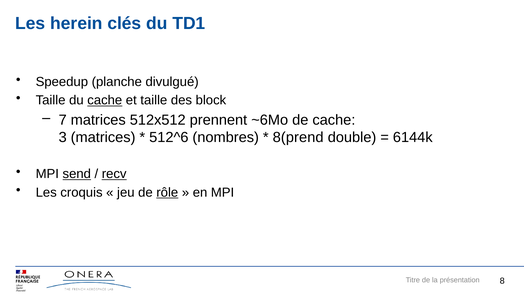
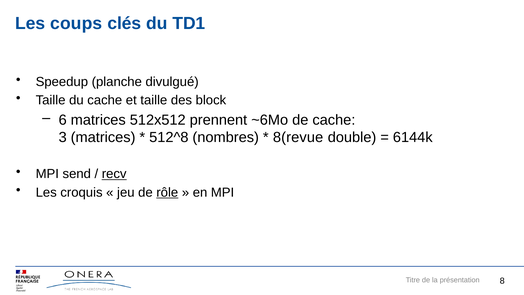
herein: herein -> coups (76, 23)
cache underline: present -> none (105, 100)
7: 7 -> 6 (63, 120)
512^6: 512^6 -> 512^8 (169, 137)
8(prend: 8(prend -> 8(revue (298, 137)
send underline: present -> none (77, 174)
